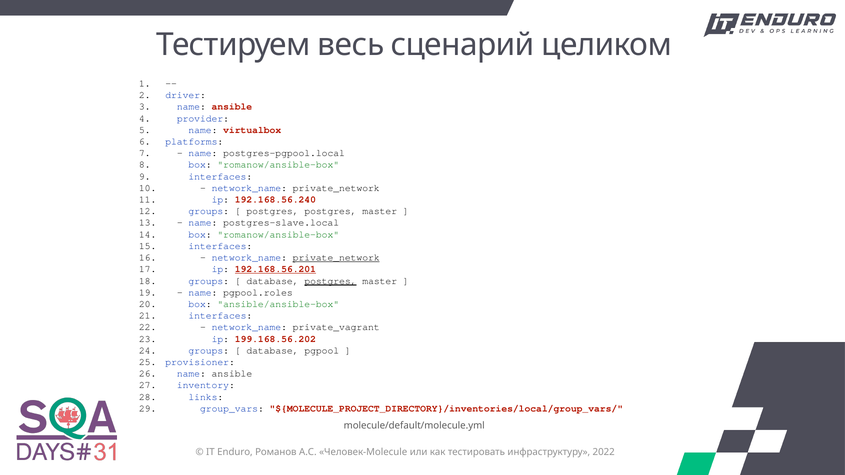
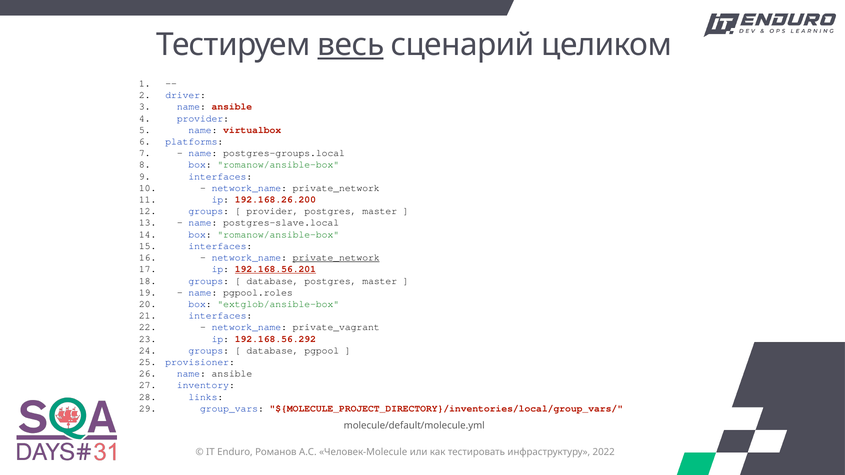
весь underline: none -> present (351, 45)
postgres-pgpool.local: postgres-pgpool.local -> postgres-groups.local (284, 153)
192.168.56.240: 192.168.56.240 -> 192.168.26.200 (275, 200)
postgres: postgres -> provider (272, 211)
postgres underline: present -> none (330, 281)
ansible/ansible-box: ansible/ansible-box -> extglob/ansible-box (278, 304)
199.168.56.202: 199.168.56.202 -> 192.168.56.292 (275, 339)
